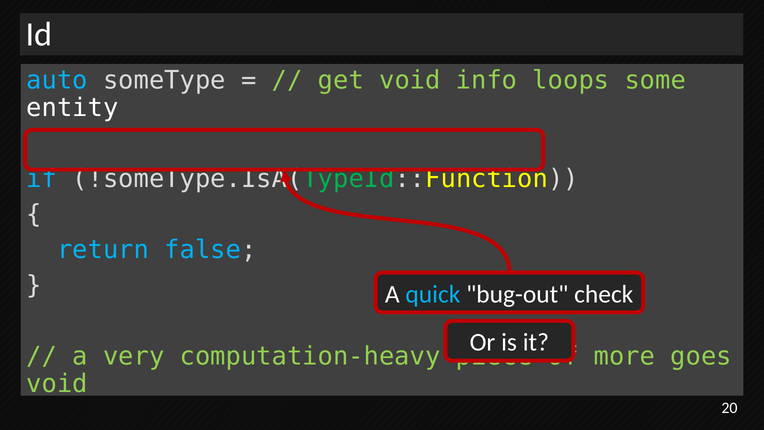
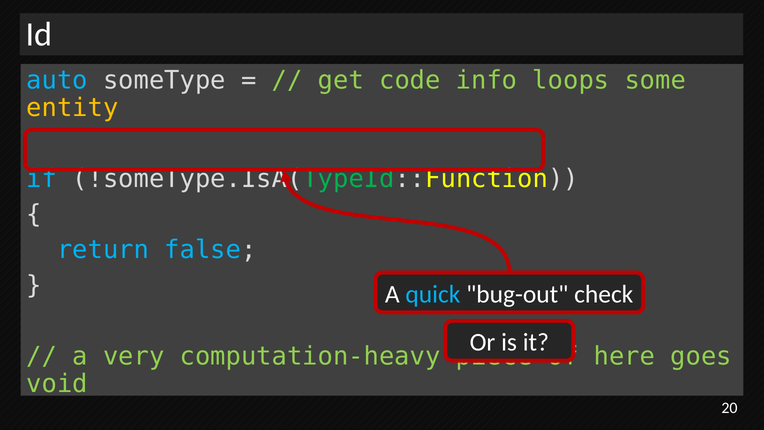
get void: void -> code (410, 80)
entity colour: white -> yellow (72, 108)
more: more -> here (624, 356)
